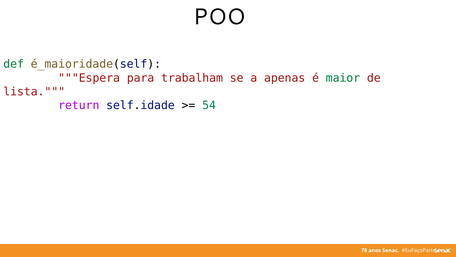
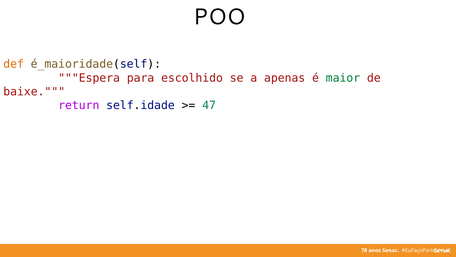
def colour: green -> orange (14, 64)
trabalham: trabalham -> escolhido (192, 78)
lista: lista -> baixe (34, 91)
54: 54 -> 47 (209, 105)
